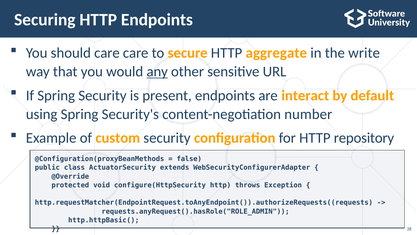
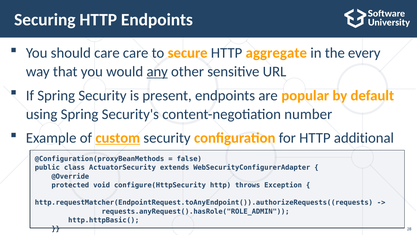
write: write -> every (364, 53)
interact: interact -> popular (305, 95)
custom underline: none -> present (118, 138)
repository: repository -> additional (364, 138)
